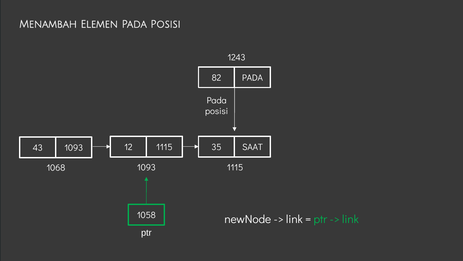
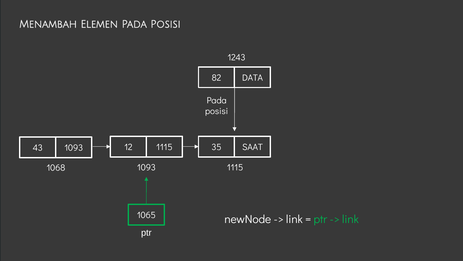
82 PADA: PADA -> DATA (253, 78)
1058: 1058 -> 1065 (146, 215)
